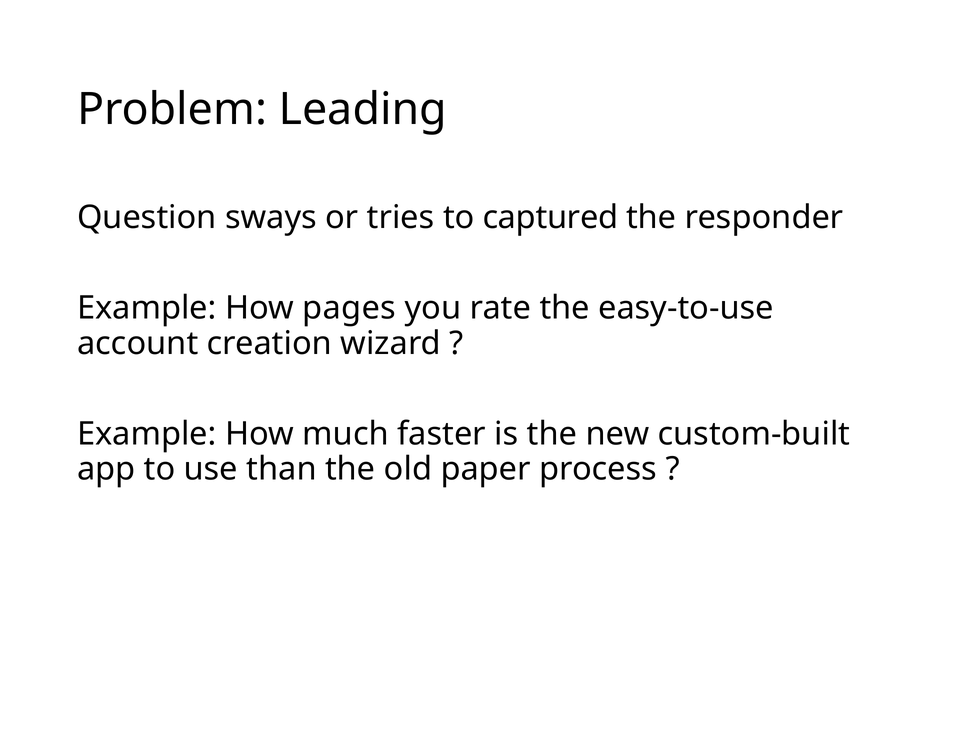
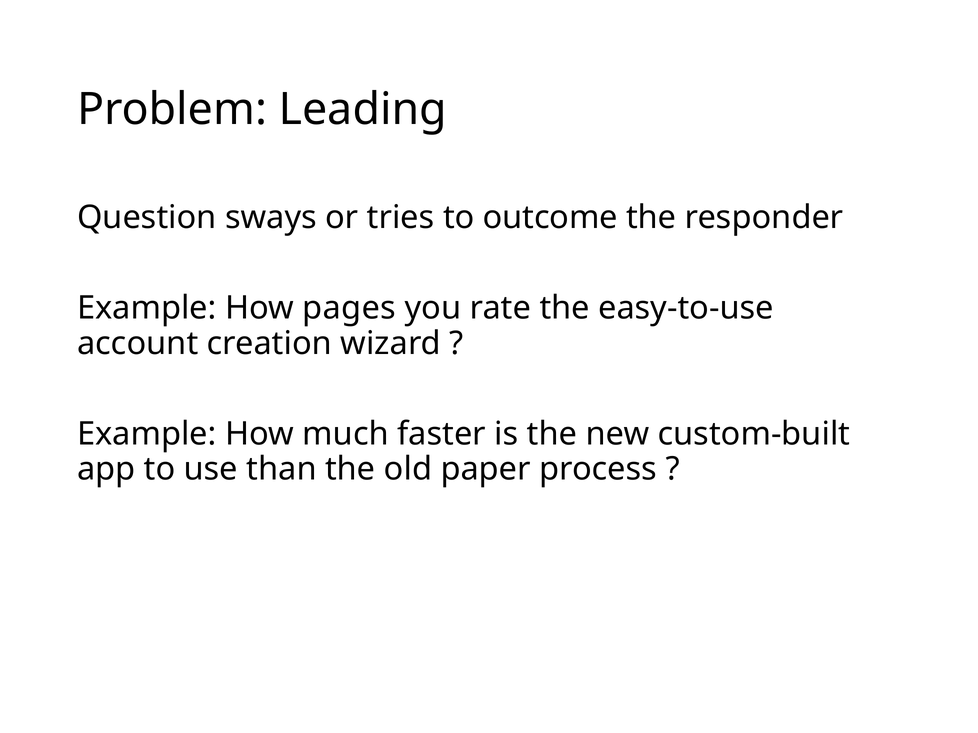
captured: captured -> outcome (550, 218)
